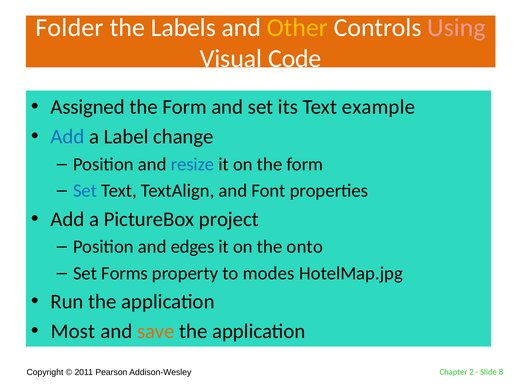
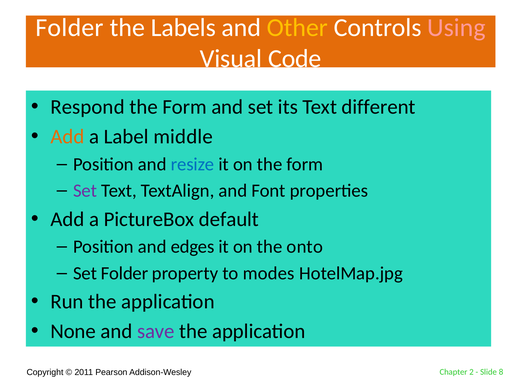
Assigned: Assigned -> Respond (88, 107)
example: example -> different (379, 107)
Add colour: blue -> orange (67, 137)
change: change -> middle (183, 137)
Set colour: blue -> purple (85, 191)
project: project -> default (229, 219)
Set Forms: Forms -> Folder (125, 273)
Most: Most -> None (73, 331)
save colour: orange -> purple (156, 331)
